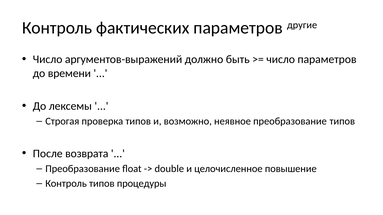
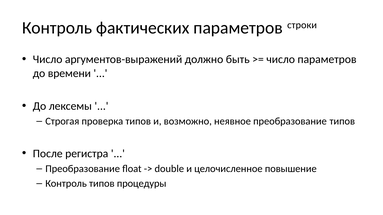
другие: другие -> строки (302, 25)
возврата: возврата -> регистра (87, 154)
